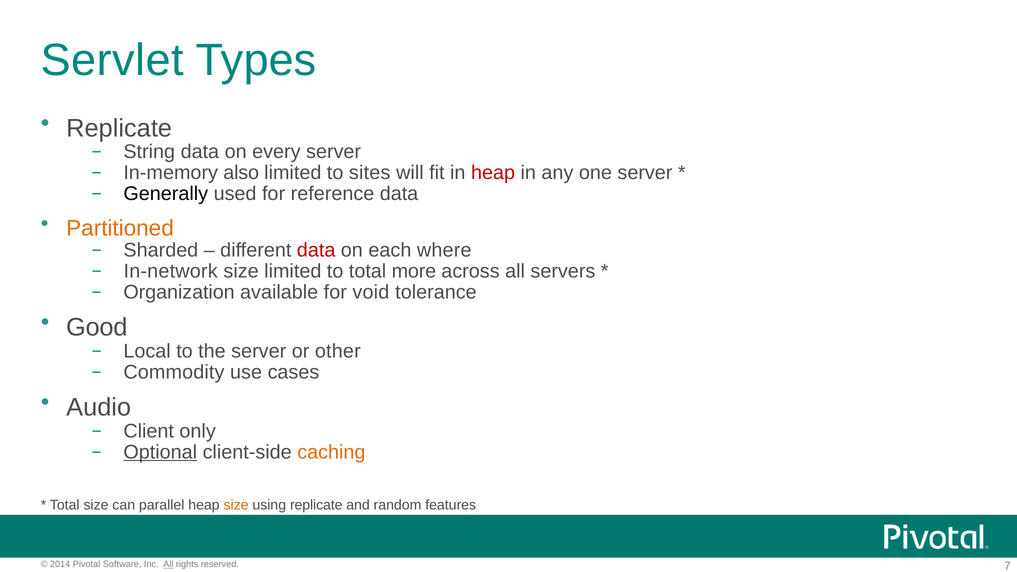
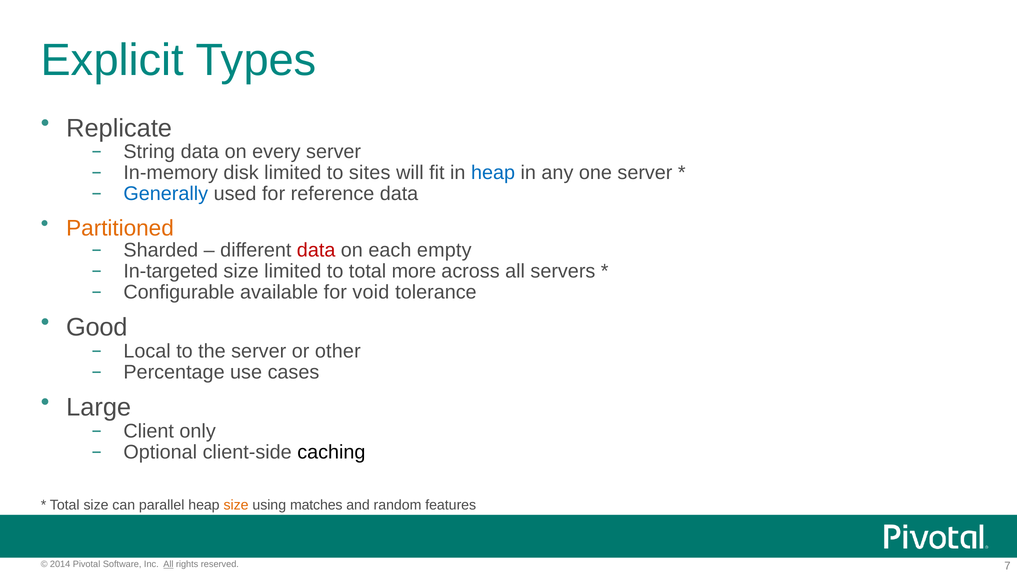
Servlet: Servlet -> Explicit (112, 60)
also: also -> disk (241, 173)
heap colour: red -> blue (493, 173)
Generally colour: black -> blue (166, 194)
where: where -> empty (444, 250)
In-network: In-network -> In-targeted (171, 271)
Organization: Organization -> Configurable (179, 292)
Commodity: Commodity -> Percentage (174, 372)
Audio: Audio -> Large (99, 408)
Optional underline: present -> none (160, 452)
caching colour: orange -> black (331, 452)
using replicate: replicate -> matches (316, 505)
